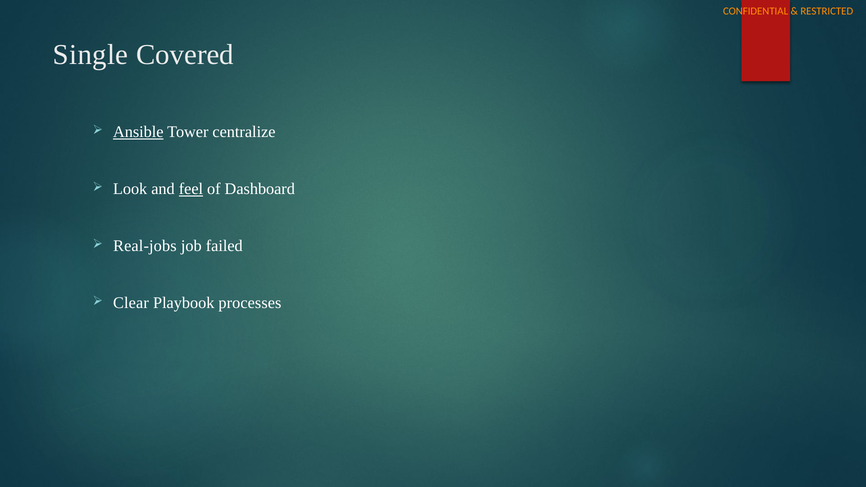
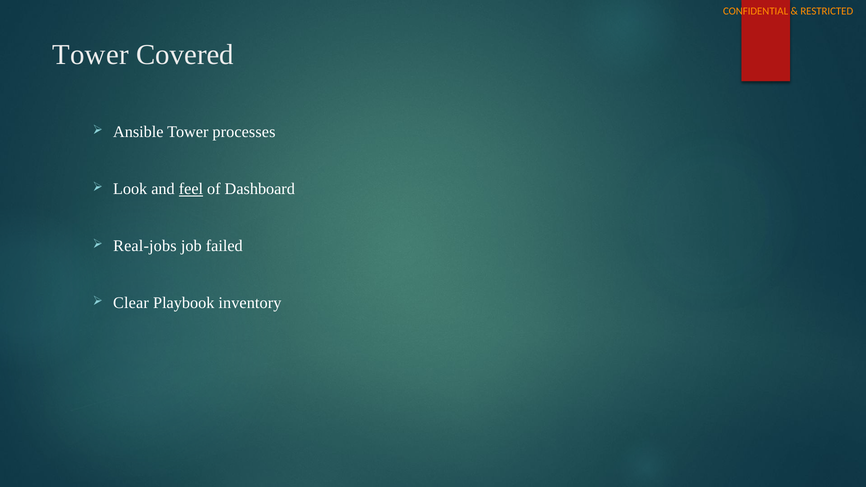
Single: Single -> Tower (91, 55)
Ansible underline: present -> none (138, 132)
centralize: centralize -> processes (244, 132)
processes: processes -> inventory (250, 303)
